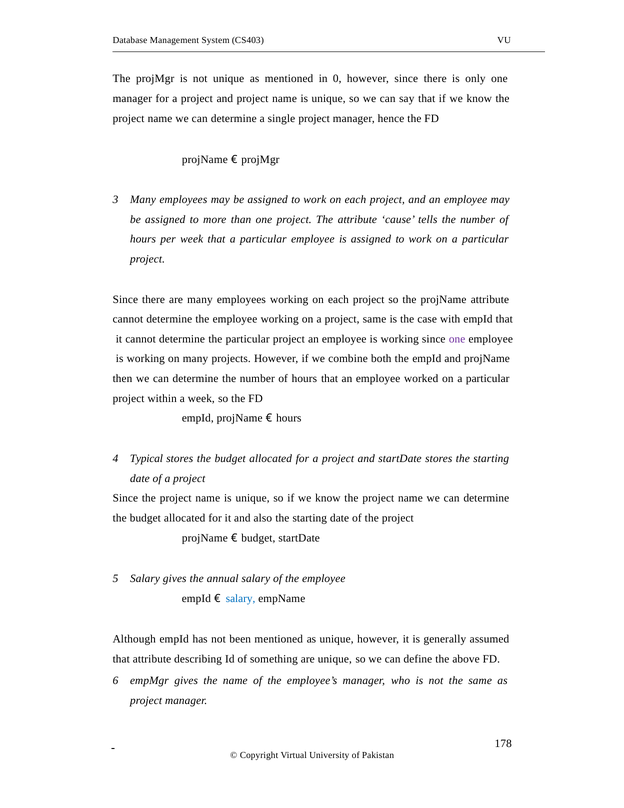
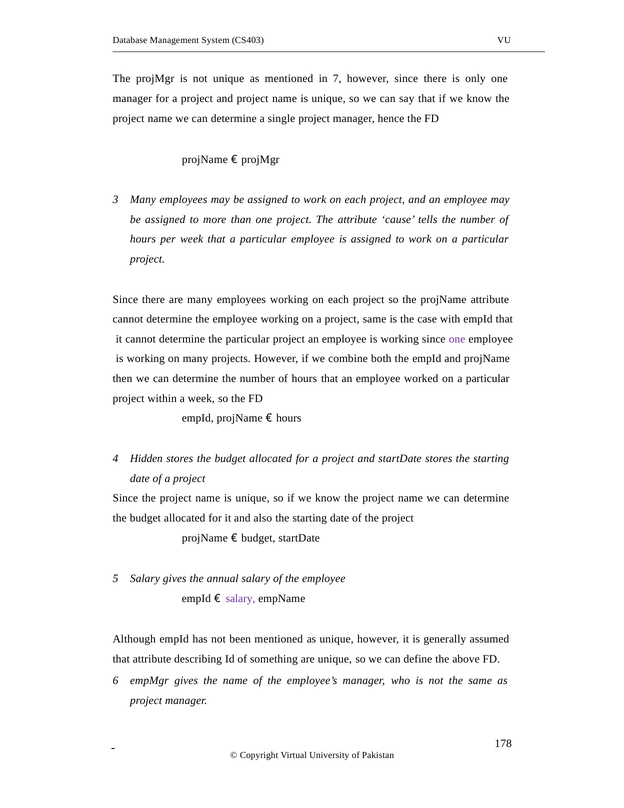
0: 0 -> 7 (337, 79)
Typical: Typical -> Hidden (146, 458)
salary colour: blue -> purple (241, 598)
